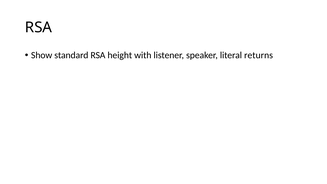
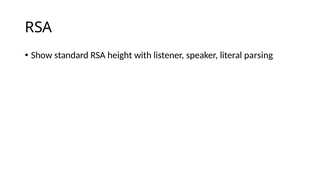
returns: returns -> parsing (259, 55)
